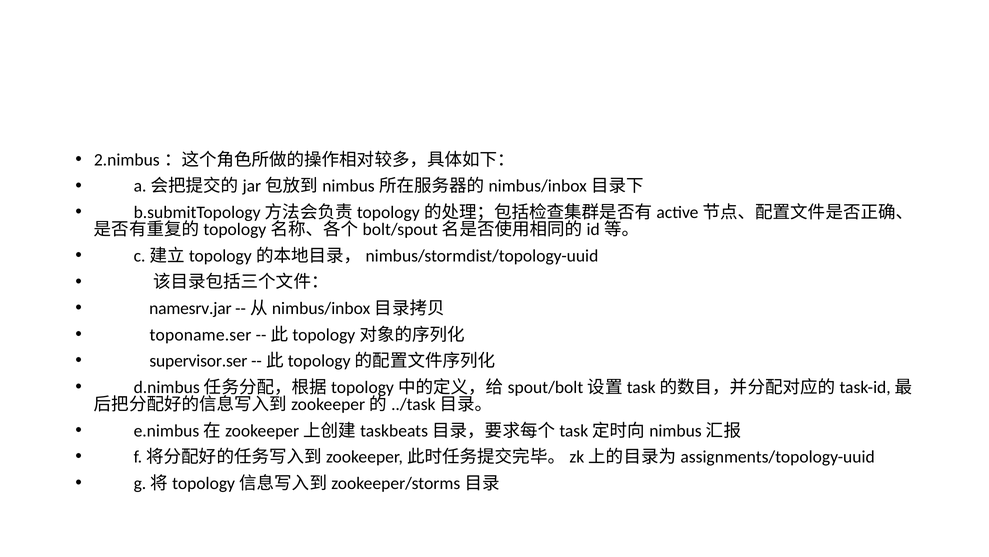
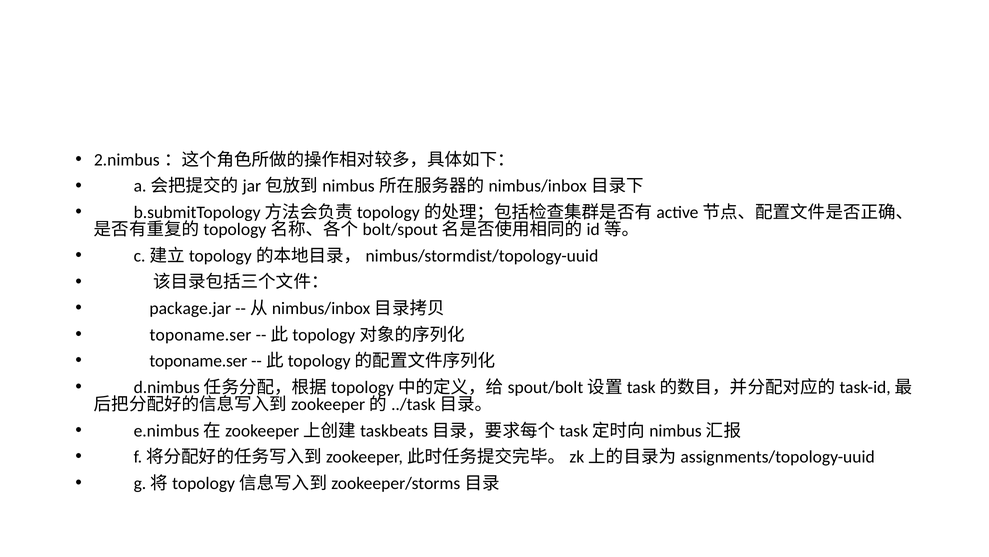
namesrv.jar: namesrv.jar -> package.jar (190, 308)
supervisor.ser: supervisor.ser -> toponame.ser (198, 361)
